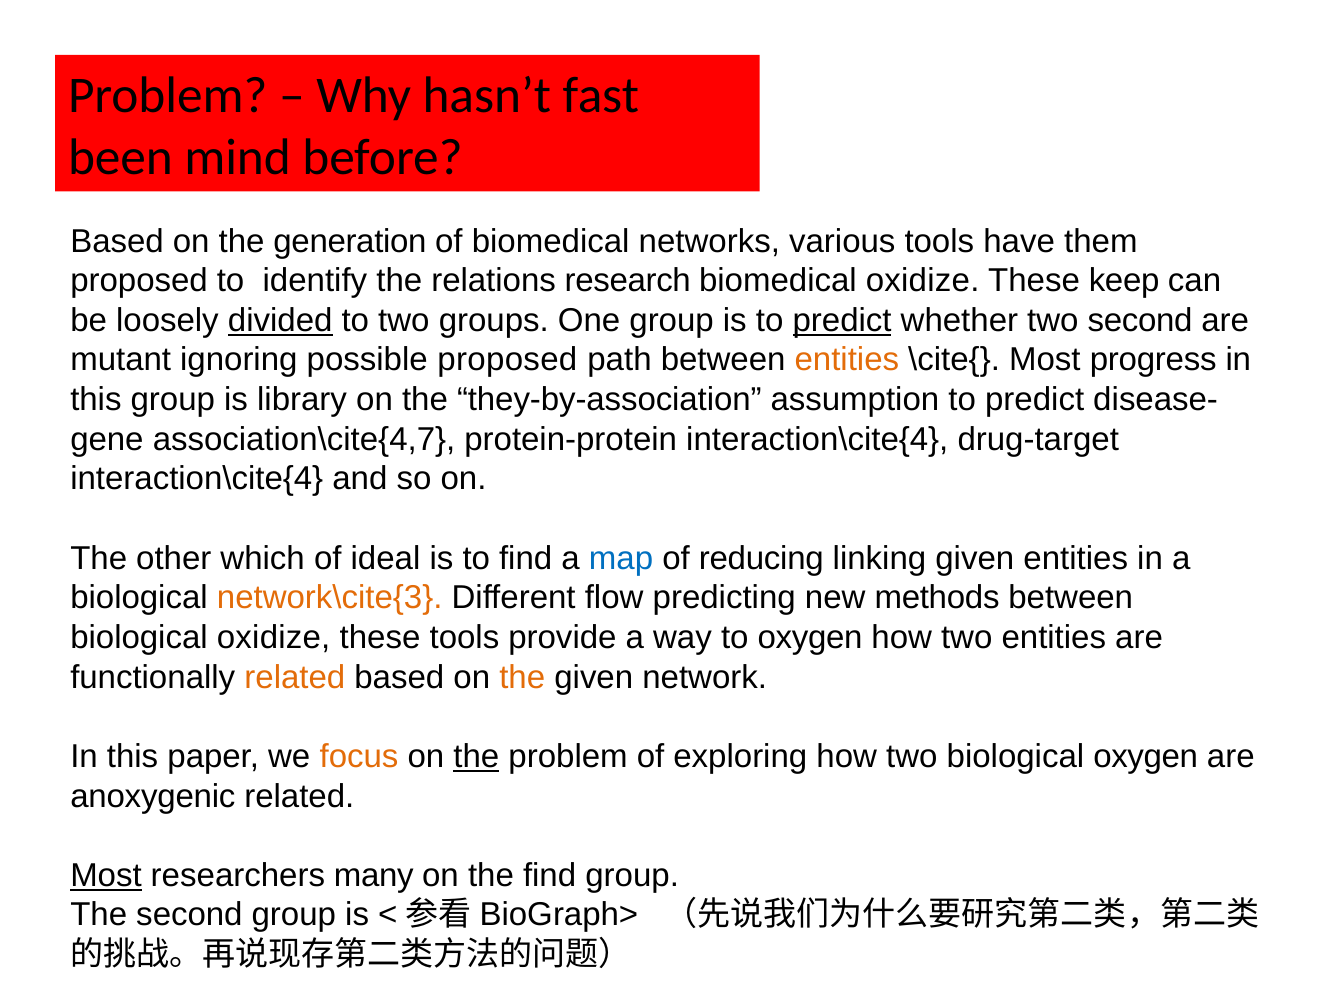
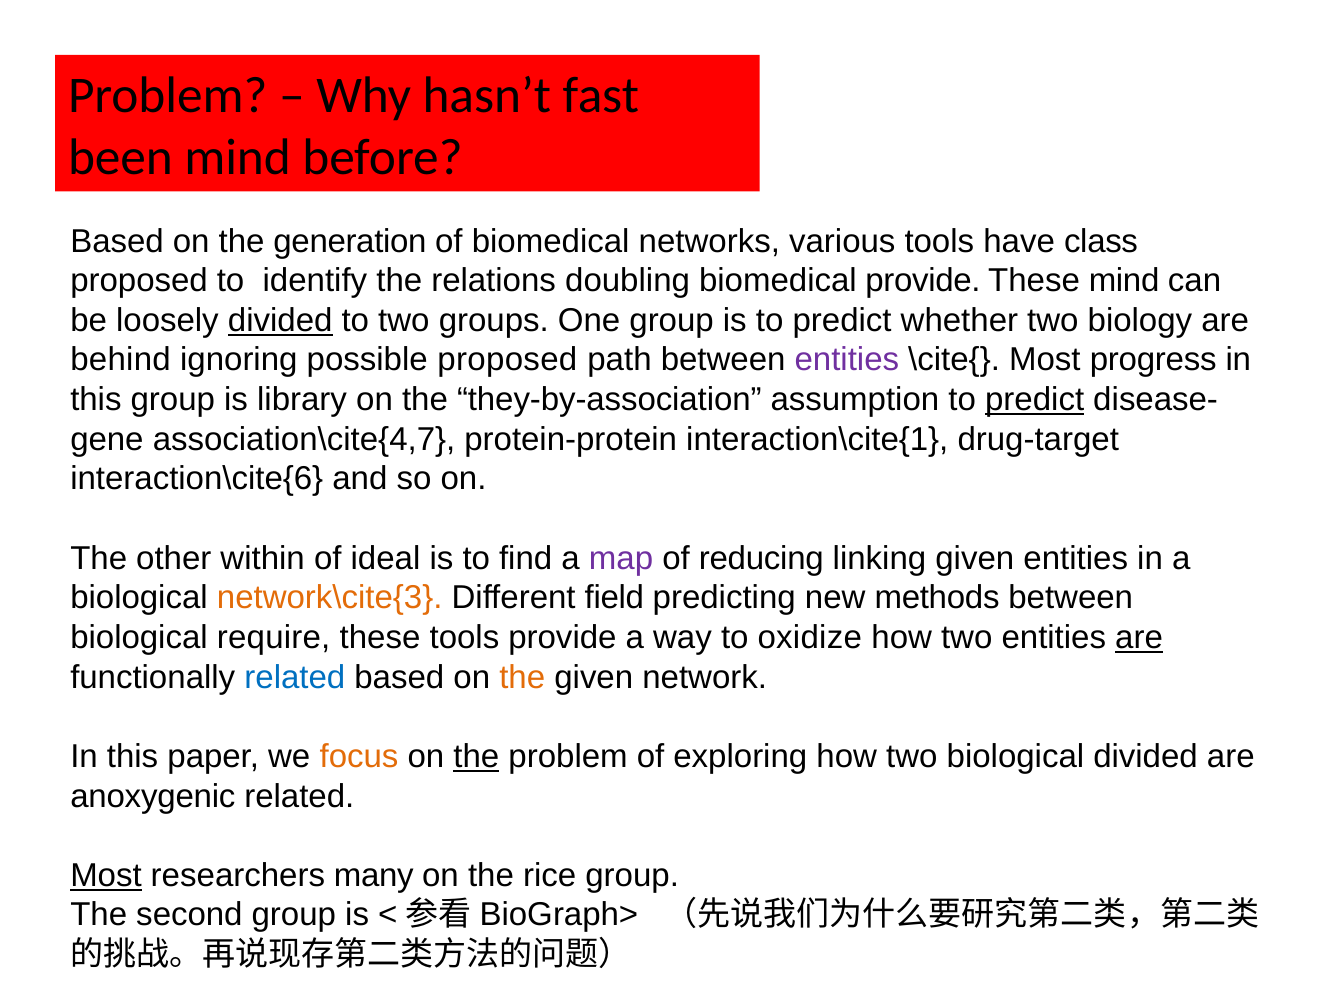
them: them -> class (1101, 241)
research: research -> doubling (628, 281)
biomedical oxidize: oxidize -> provide (923, 281)
These keep: keep -> mind (1124, 281)
predict underline: present -> none (842, 320)
two second: second -> biology (1140, 320)
mutant: mutant -> behind (121, 360)
entities colour: orange -> purple (847, 360)
predict underline: none -> present (1035, 400)
protein-protein interaction\cite{4: interaction\cite{4 -> interaction\cite{1 (817, 439)
interaction\cite{4: interaction\cite{4 -> interaction\cite{6 (197, 479)
which: which -> within (263, 558)
map colour: blue -> purple (621, 558)
flow: flow -> field (614, 598)
biological oxidize: oxidize -> require (274, 637)
to oxygen: oxygen -> oxidize (810, 637)
are underline: none -> present (1139, 637)
related colour: orange -> blue (295, 677)
biological oxygen: oxygen -> divided (1146, 756)
the find: find -> rice (550, 875)
